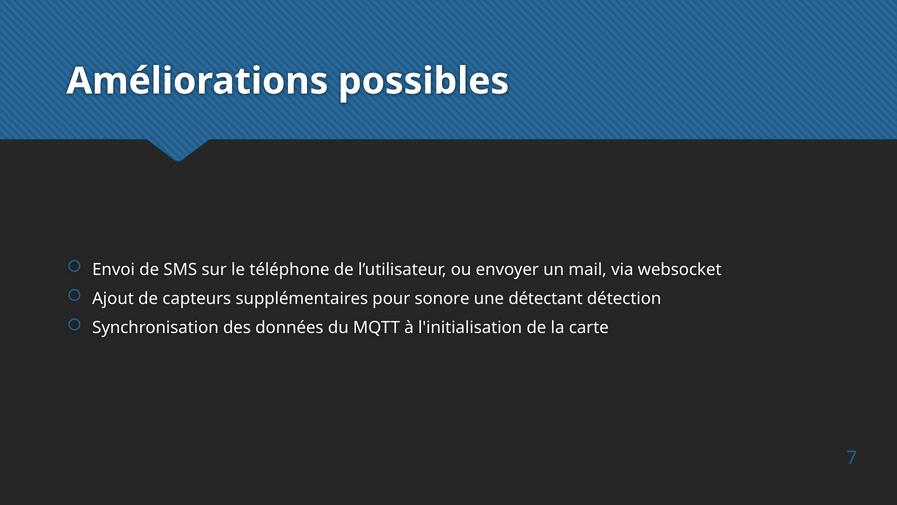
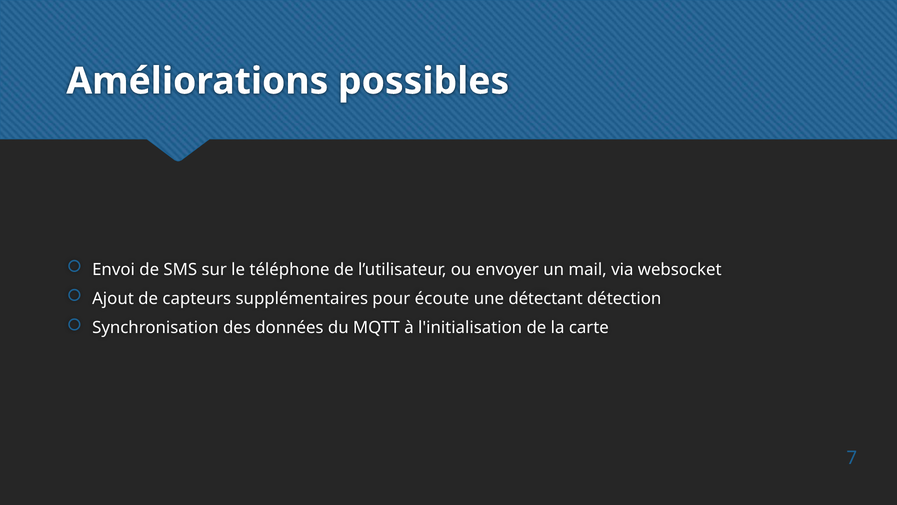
sonore: sonore -> écoute (442, 298)
